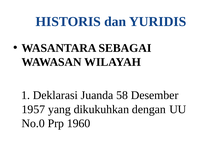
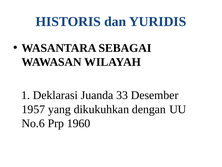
58: 58 -> 33 (122, 95)
No.0: No.0 -> No.6 (33, 123)
